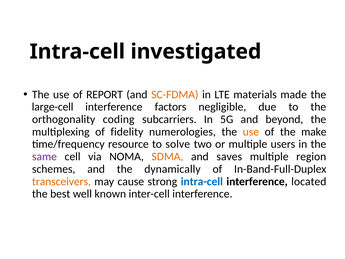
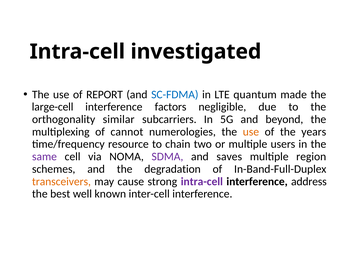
SC-FDMA colour: orange -> blue (175, 94)
materials: materials -> quantum (255, 94)
coding: coding -> similar (119, 119)
fidelity: fidelity -> cannot (127, 132)
make: make -> years (314, 132)
solve: solve -> chain (178, 144)
SDMA colour: orange -> purple (167, 156)
dynamically: dynamically -> degradation (173, 169)
intra-cell colour: blue -> purple (202, 181)
located: located -> address (309, 181)
